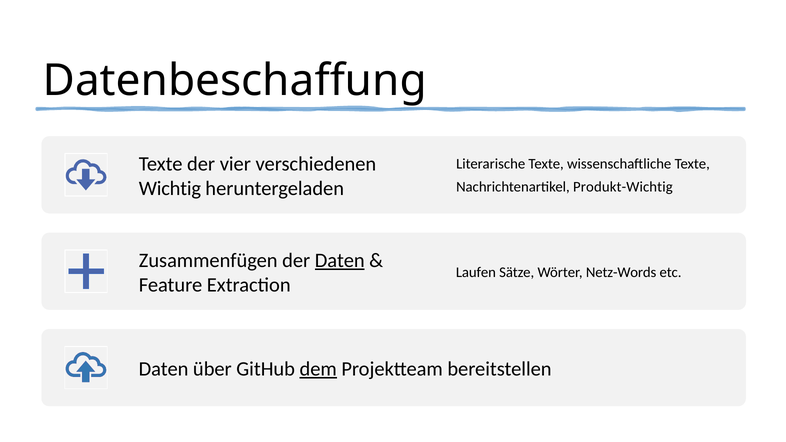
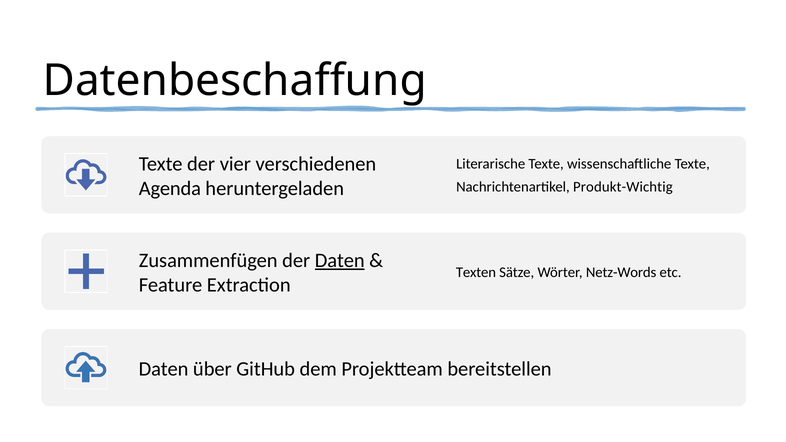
Wichtig: Wichtig -> Agenda (170, 189)
Laufen: Laufen -> Texten (476, 272)
dem underline: present -> none (318, 369)
